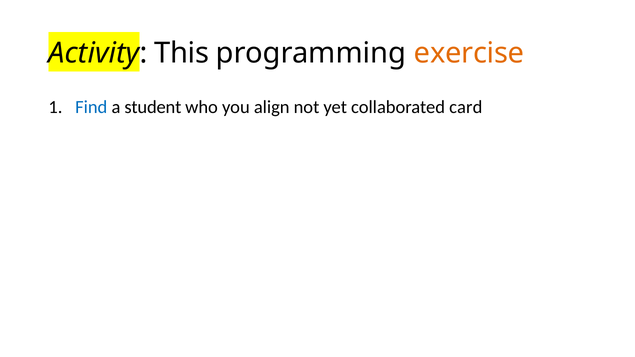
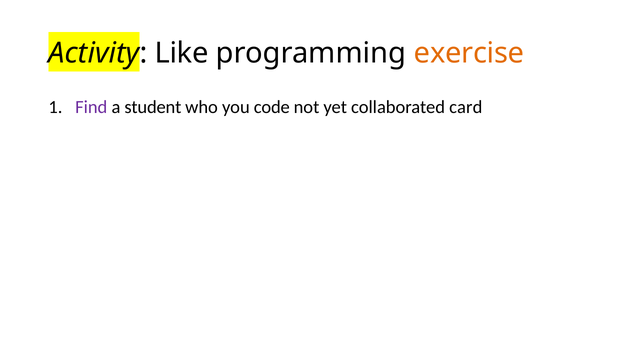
This: This -> Like (182, 53)
Find colour: blue -> purple (91, 107)
align: align -> code (272, 107)
